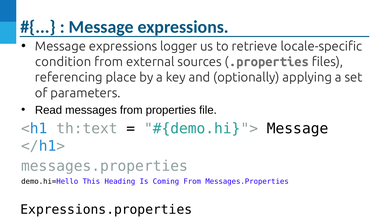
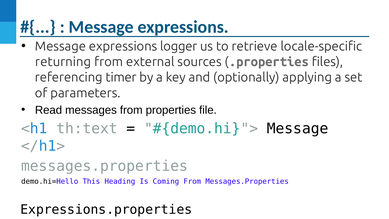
condition: condition -> returning (63, 62)
place: place -> timer (121, 77)
